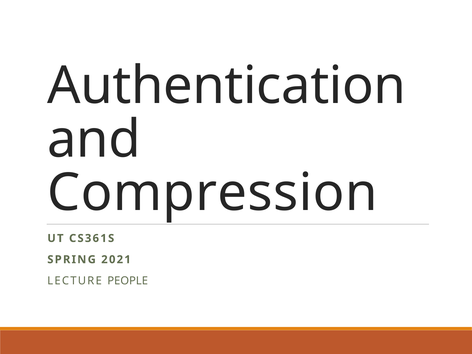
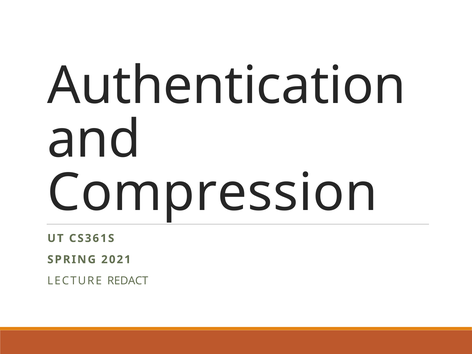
PEOPLE: PEOPLE -> REDACT (128, 281)
